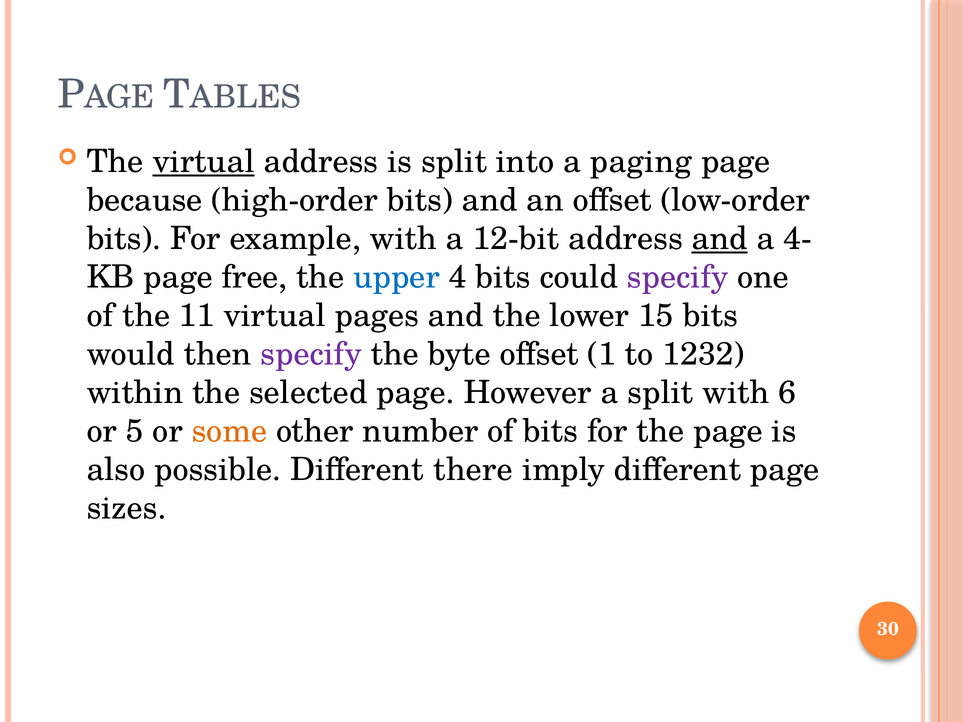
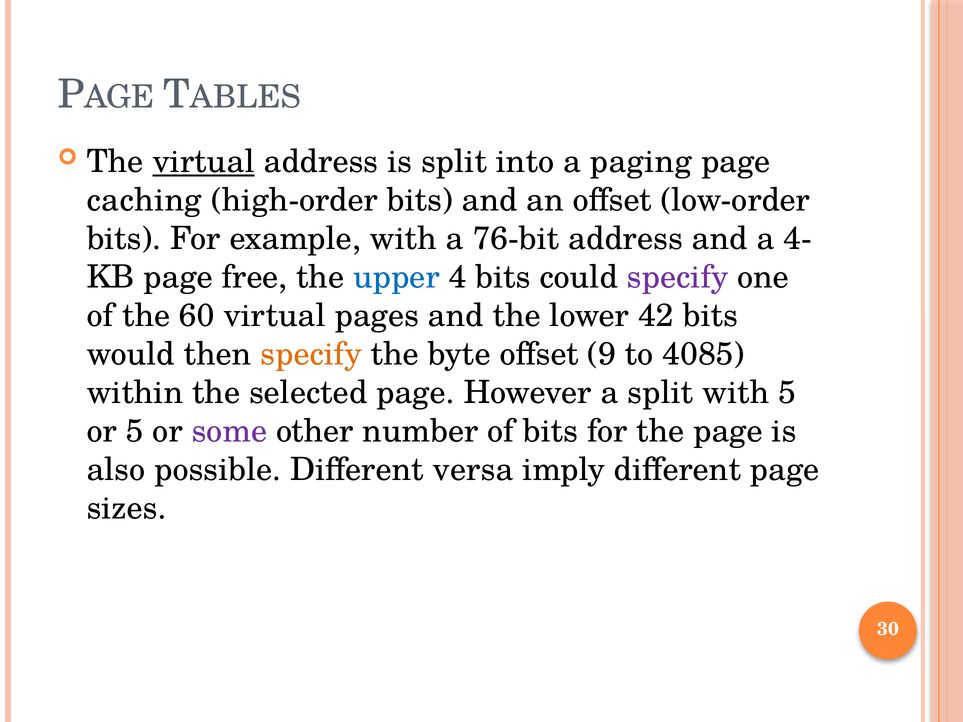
because: because -> caching (144, 200)
12-bit: 12-bit -> 76-bit (516, 239)
and underline: present -> none (720, 239)
11: 11 -> 60 (197, 316)
15: 15 -> 42 (656, 316)
specify colour: purple -> orange (311, 354)
1: 1 -> 9 (602, 354)
1232: 1232 -> 4085 (703, 354)
with 6: 6 -> 5 (787, 393)
some colour: orange -> purple (229, 431)
there: there -> versa (473, 470)
